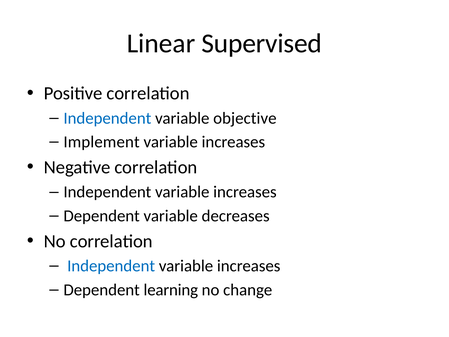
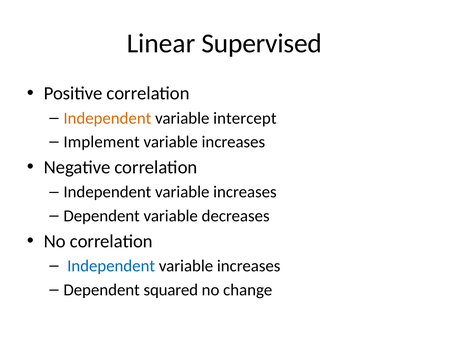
Independent colour: blue -> orange (107, 118)
objective: objective -> intercept (245, 118)
learning: learning -> squared (171, 290)
